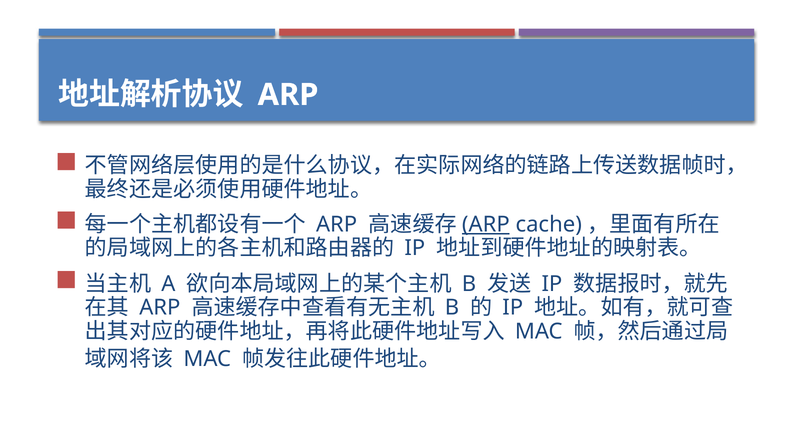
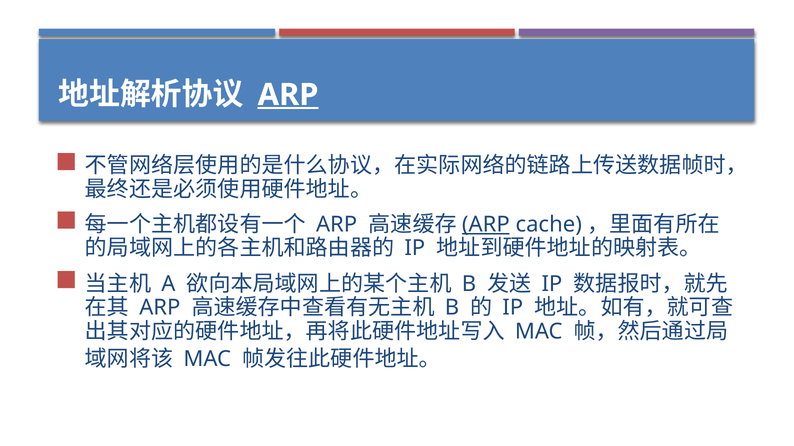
ARP underline: none -> present (288, 95)
